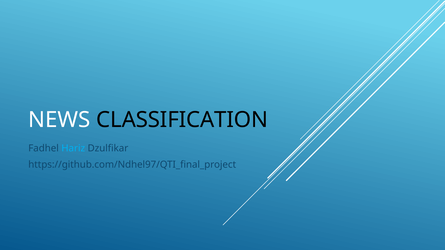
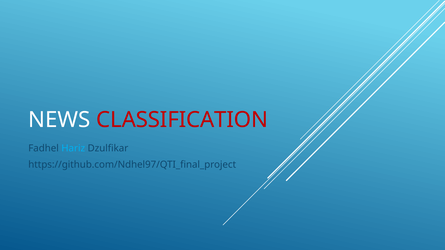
CLASSIFICATION colour: black -> red (182, 120)
